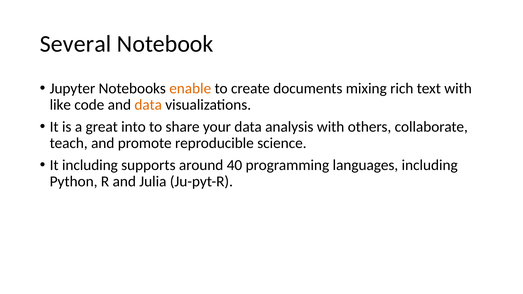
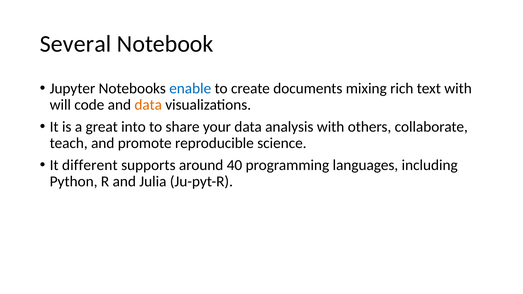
enable colour: orange -> blue (190, 88)
like: like -> will (60, 105)
It including: including -> different (90, 165)
